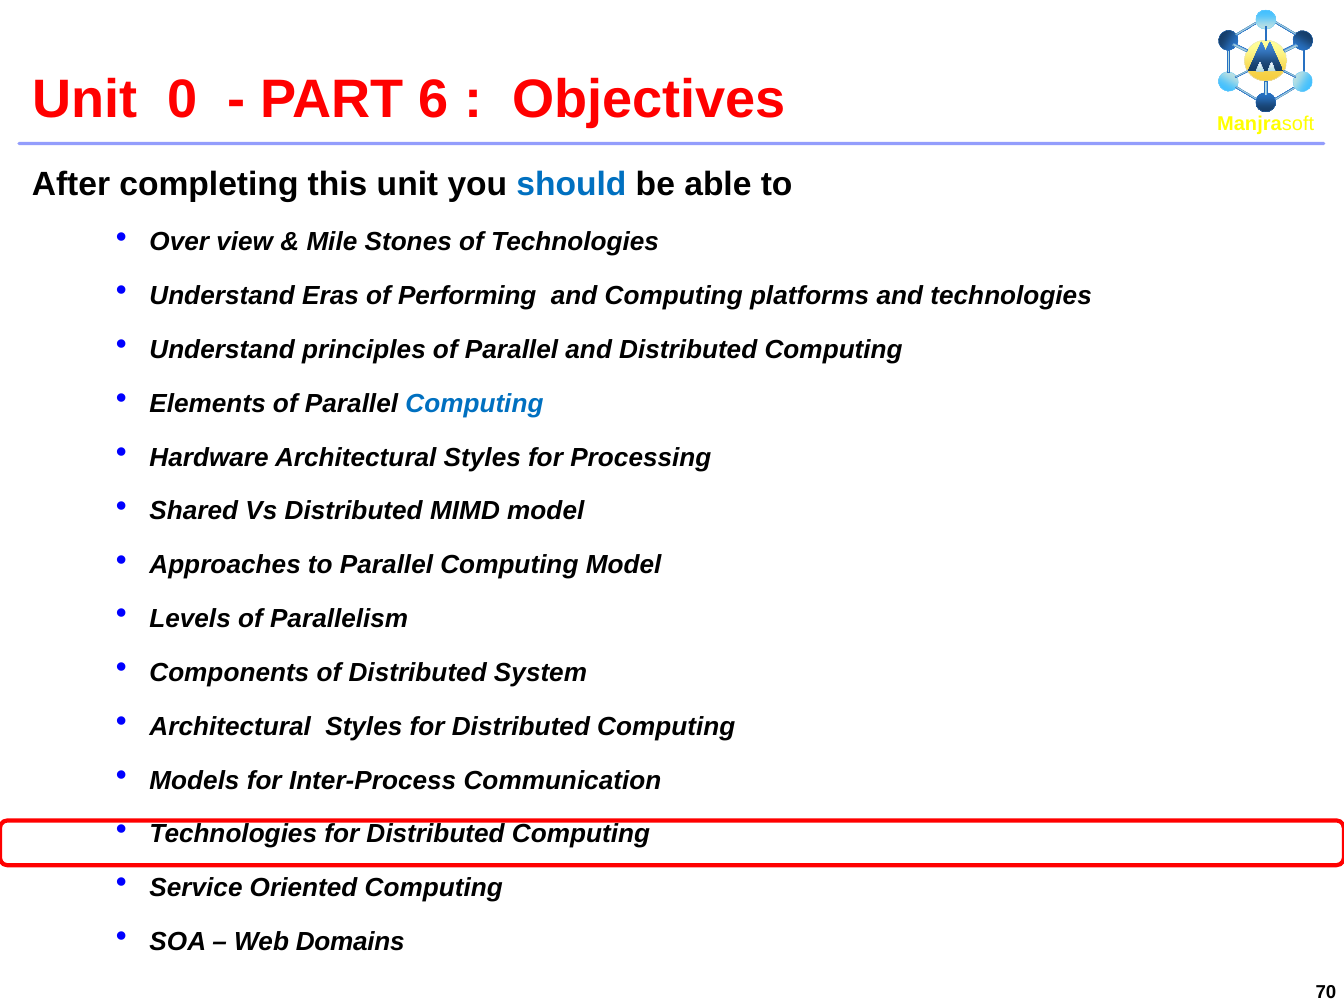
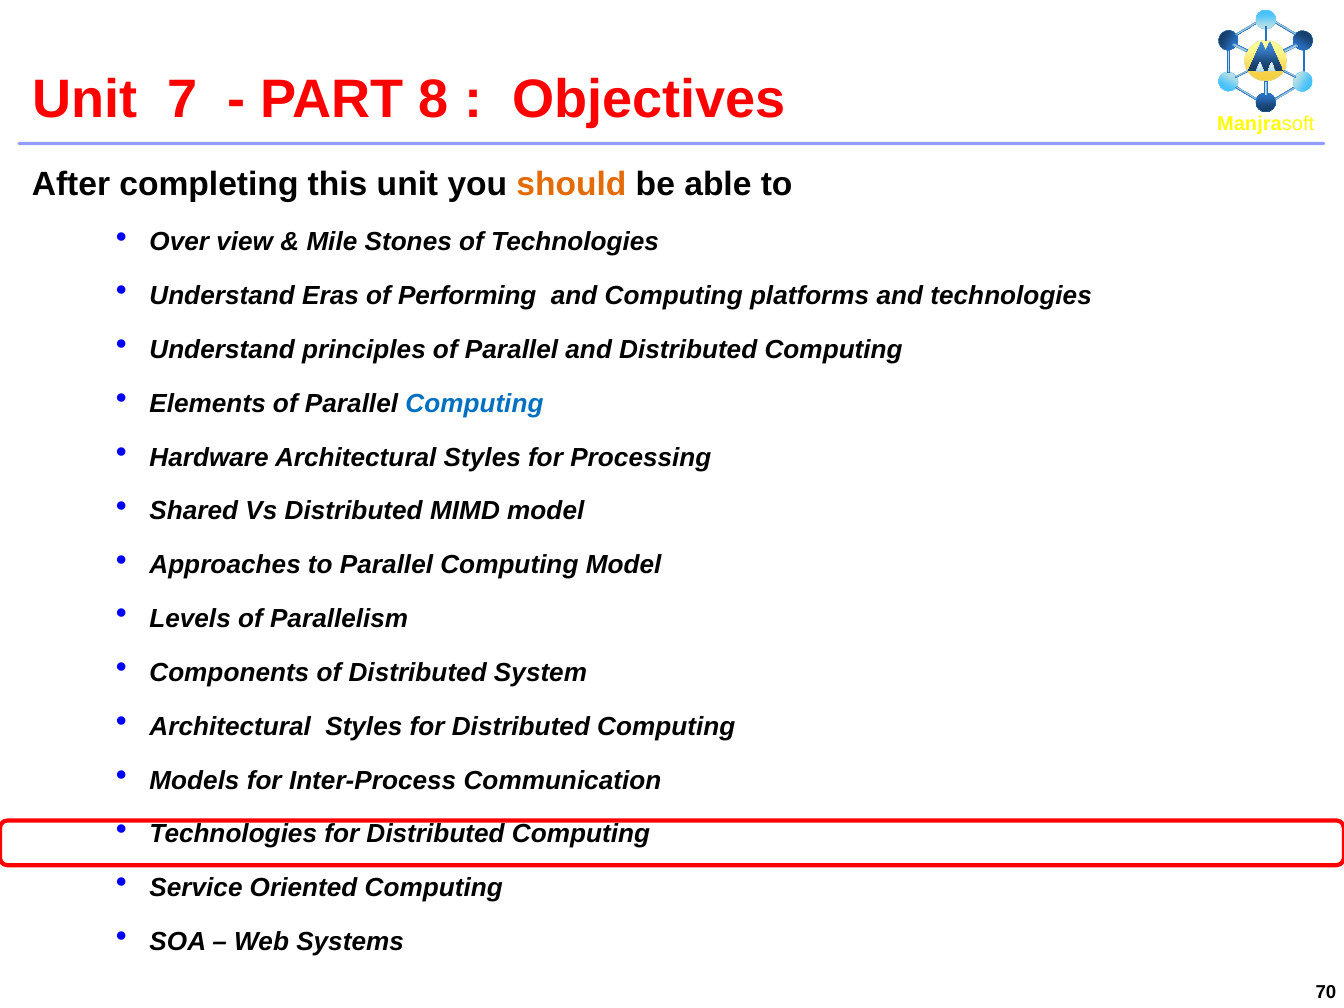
0: 0 -> 7 (182, 100)
6: 6 -> 8 (434, 100)
should colour: blue -> orange (571, 185)
Web Domains: Domains -> Systems (350, 942)
